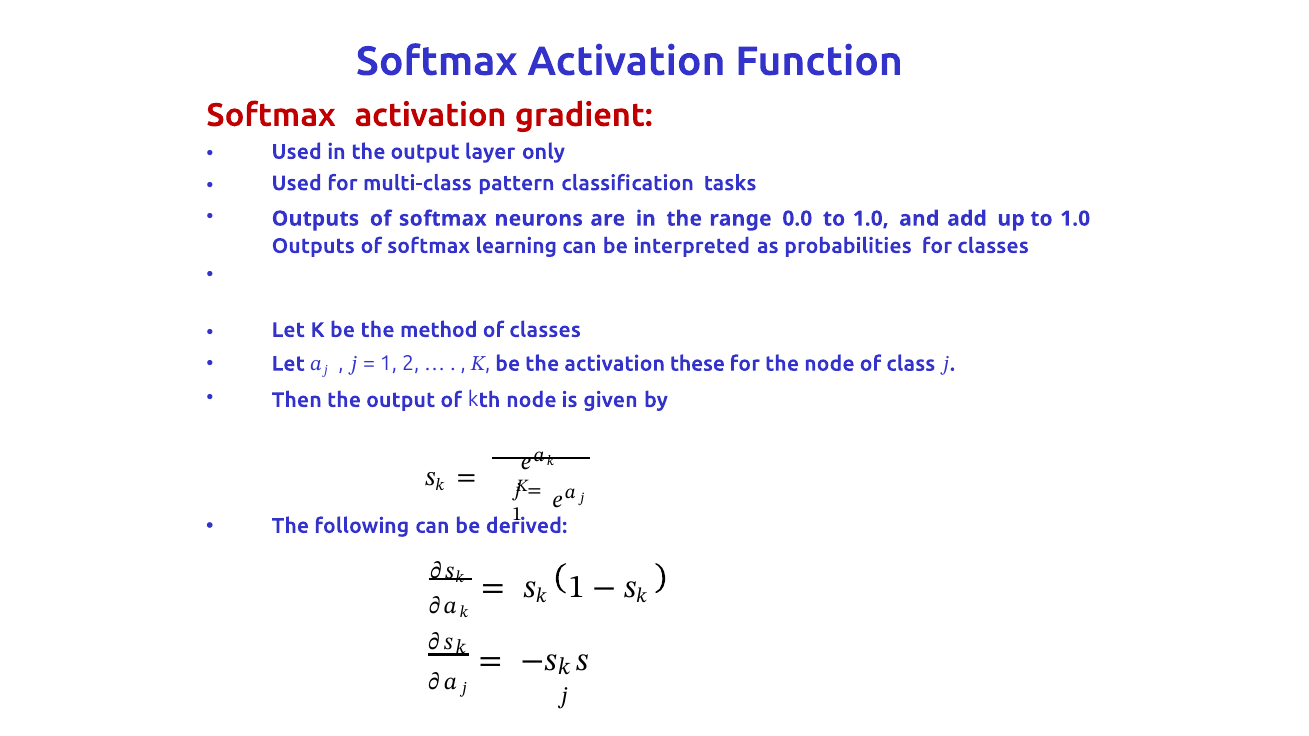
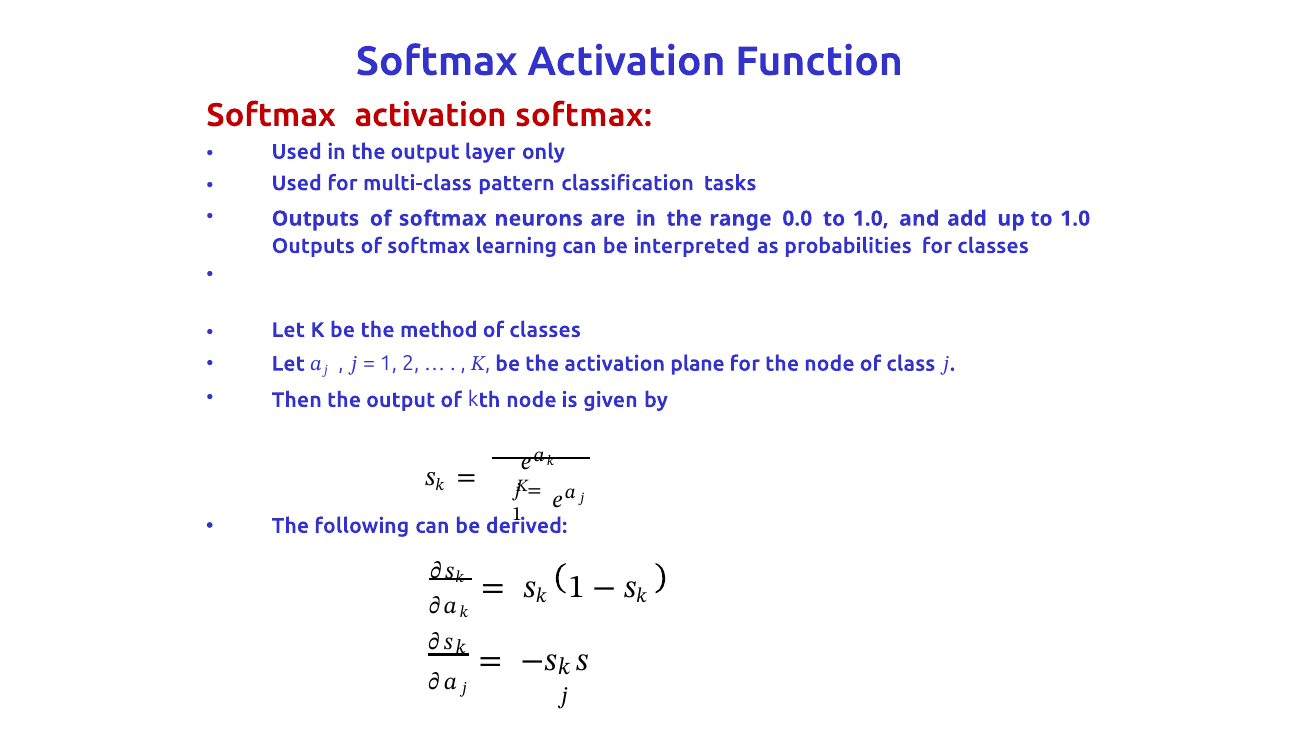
activation gradient: gradient -> softmax (584, 115)
these: these -> plane (697, 364)
